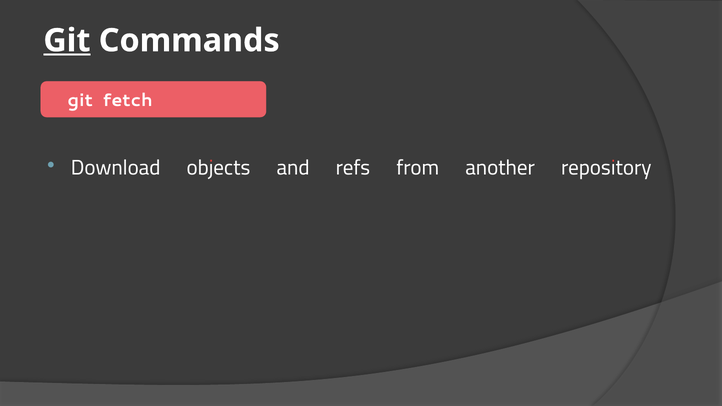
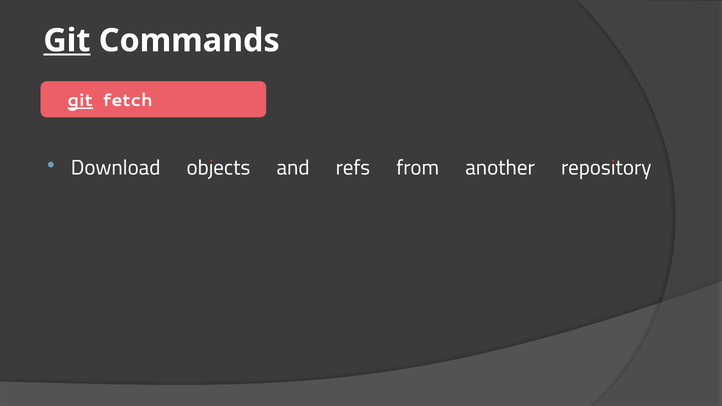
git underline: none -> present (80, 101)
